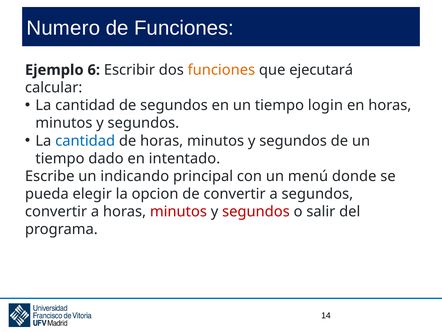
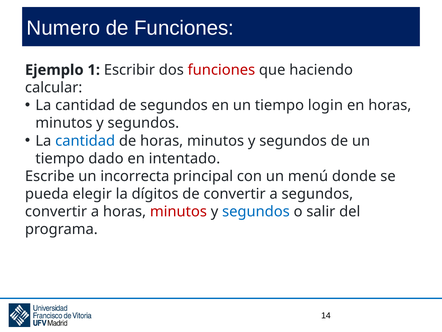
6: 6 -> 1 (94, 70)
funciones colour: orange -> red (221, 70)
ejecutará: ejecutará -> haciendo (321, 70)
indicando: indicando -> incorrecta (135, 176)
opcion: opcion -> dígitos (155, 194)
segundos colour: red -> blue (256, 211)
